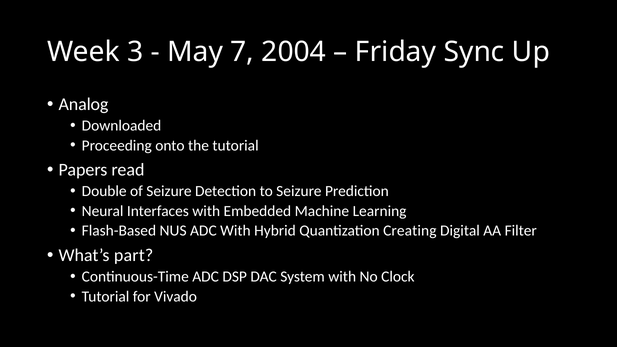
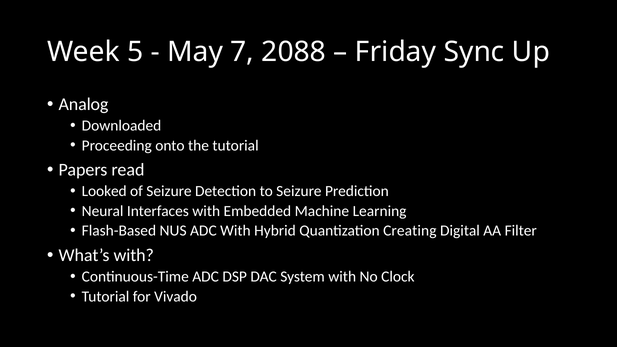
3: 3 -> 5 (135, 52)
2004: 2004 -> 2088 (294, 52)
Double: Double -> Looked (104, 191)
What’s part: part -> with (134, 255)
